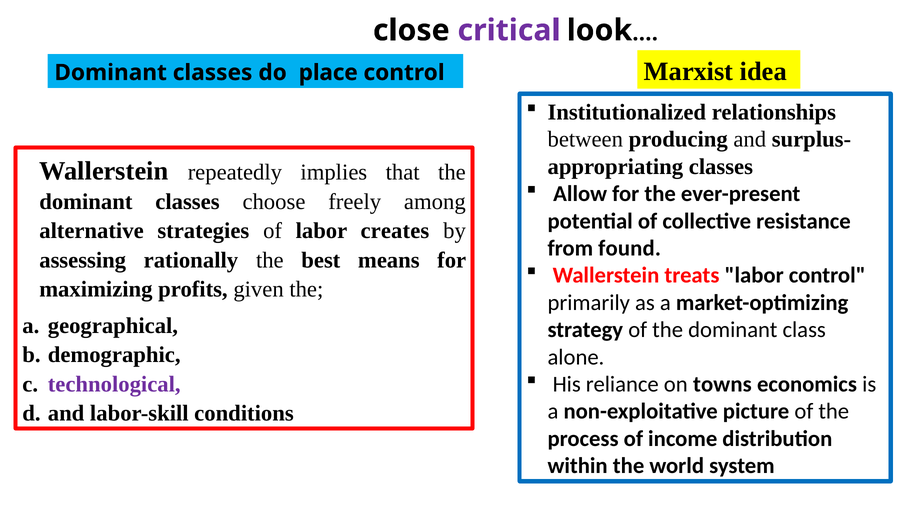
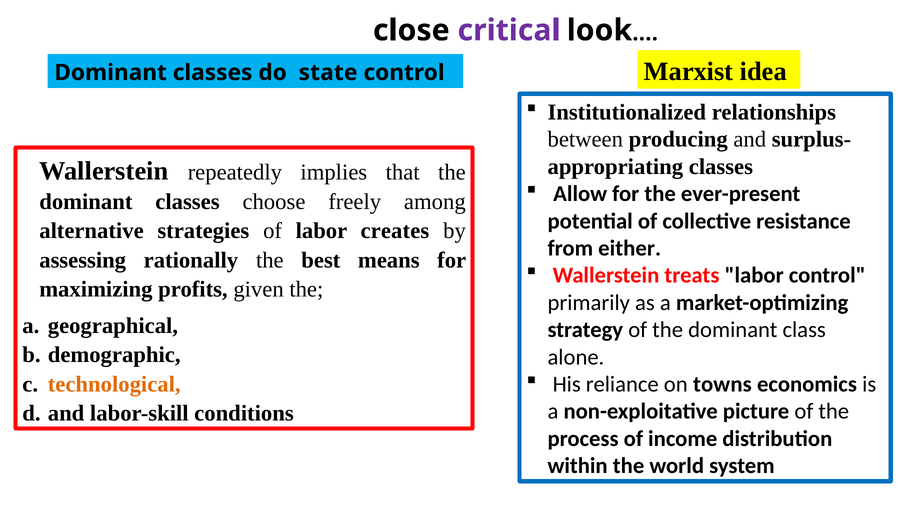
place: place -> state (328, 73)
found: found -> either (630, 248)
technological colour: purple -> orange (114, 384)
